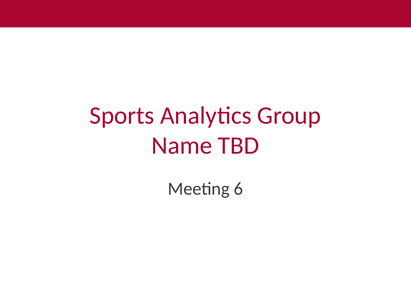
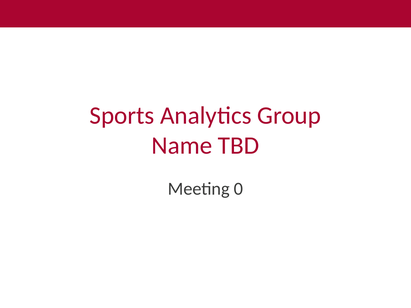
6: 6 -> 0 (239, 189)
